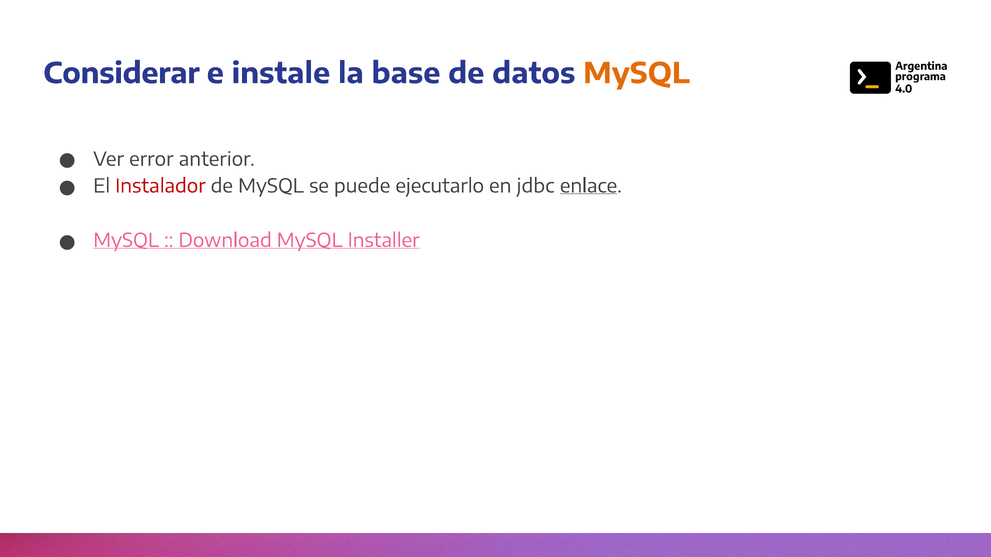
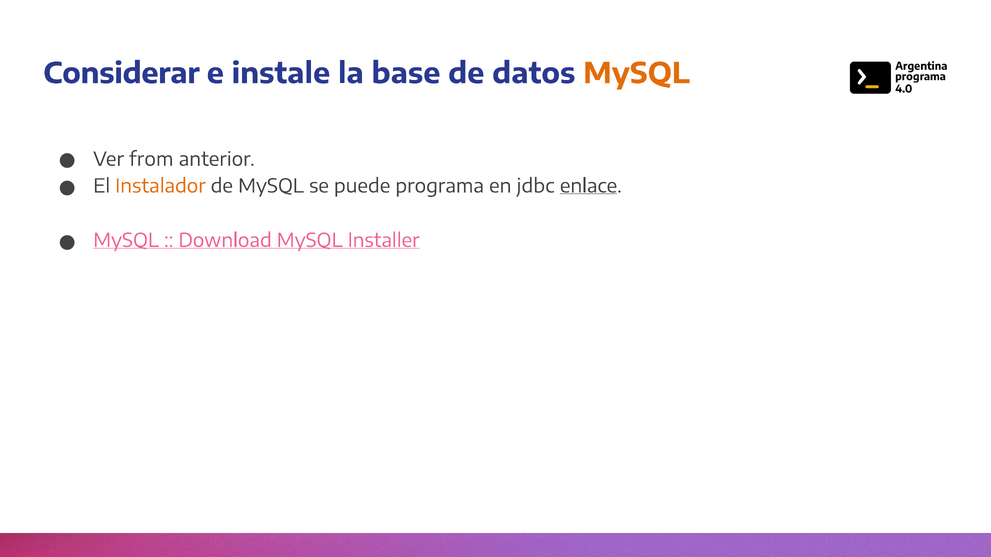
error: error -> from (151, 160)
Instalador colour: red -> orange (160, 186)
ejecutarlo: ejecutarlo -> programa (440, 186)
